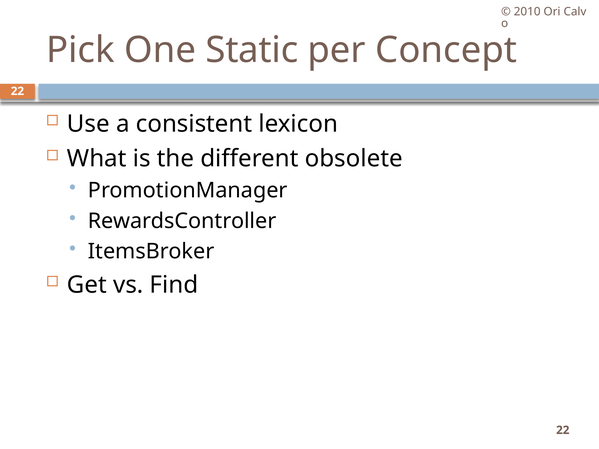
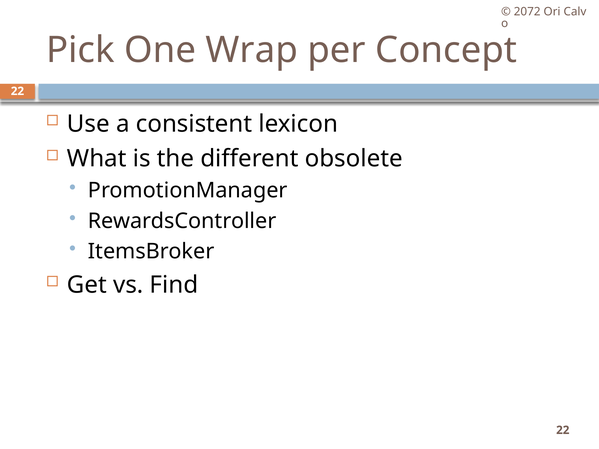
2010: 2010 -> 2072 (527, 12)
Static: Static -> Wrap (252, 50)
